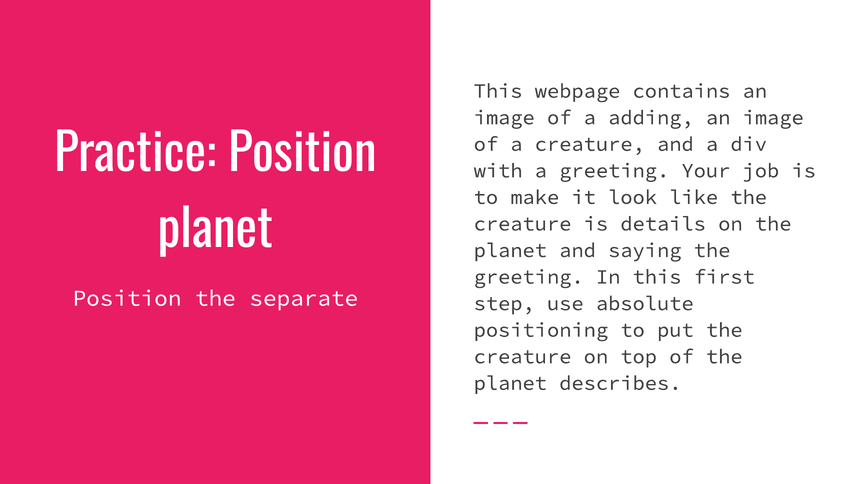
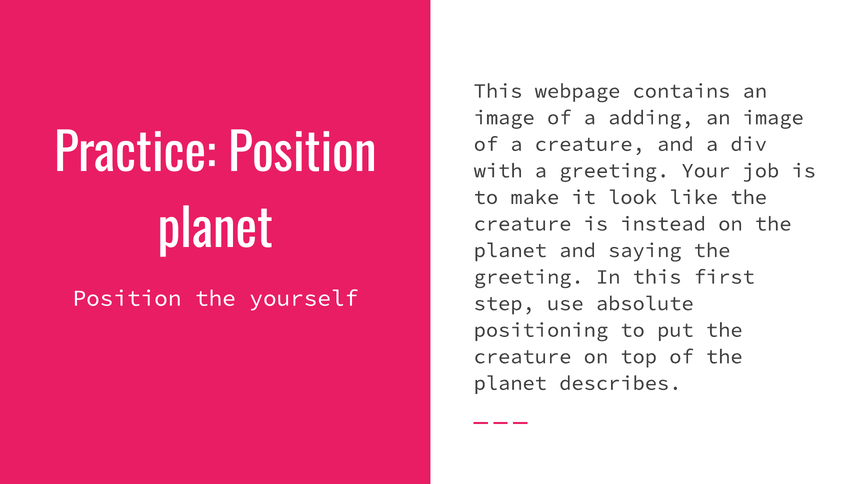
details: details -> instead (663, 224)
separate: separate -> yourself (304, 298)
